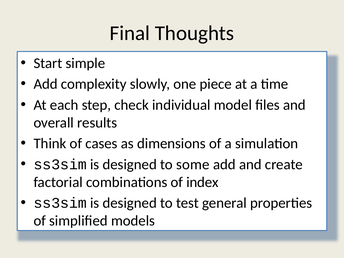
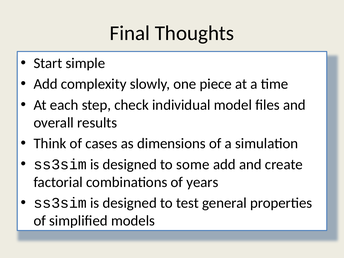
index: index -> years (202, 182)
